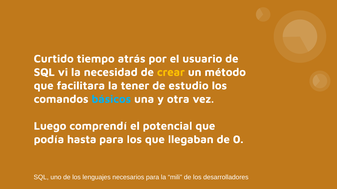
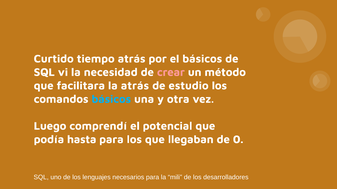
el usuario: usuario -> básicos (202, 59)
crear colour: yellow -> pink (171, 72)
la tener: tener -> atrás (135, 86)
